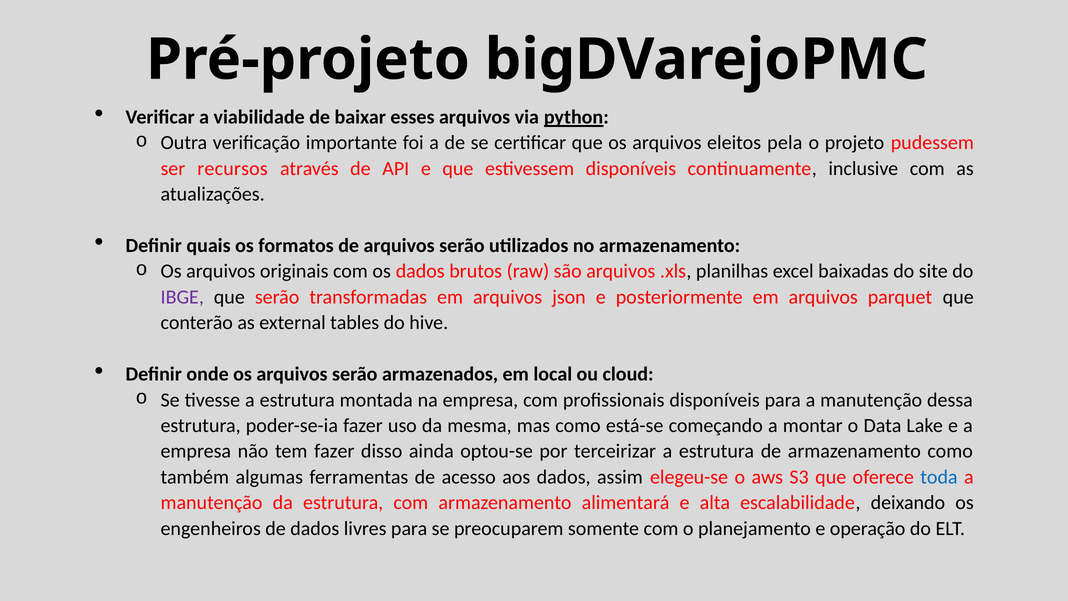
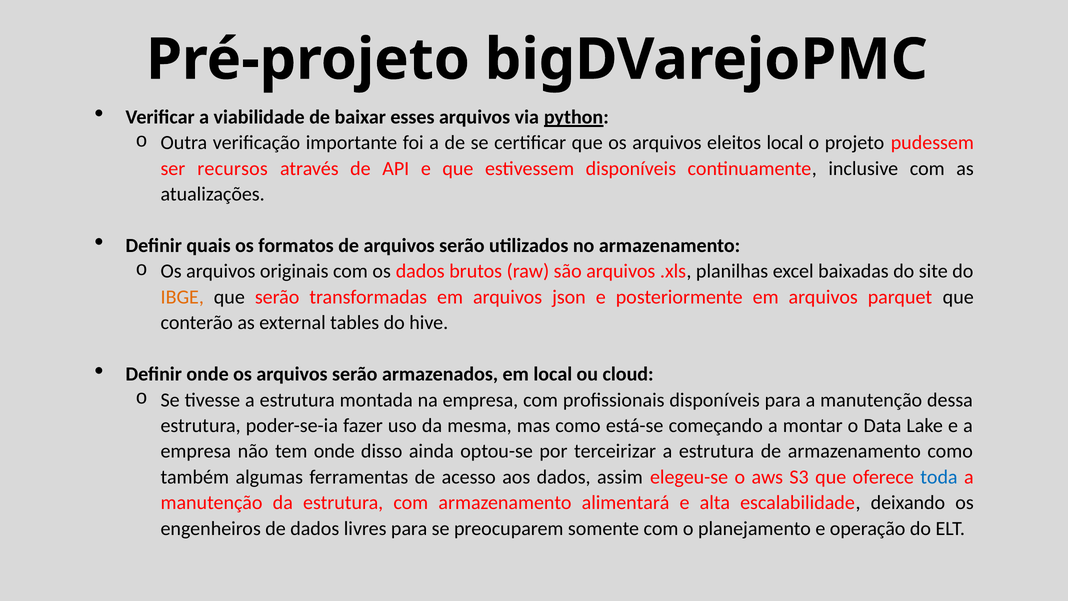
eleitos pela: pela -> local (785, 143)
IBGE colour: purple -> orange (182, 297)
tem fazer: fazer -> onde (334, 451)
